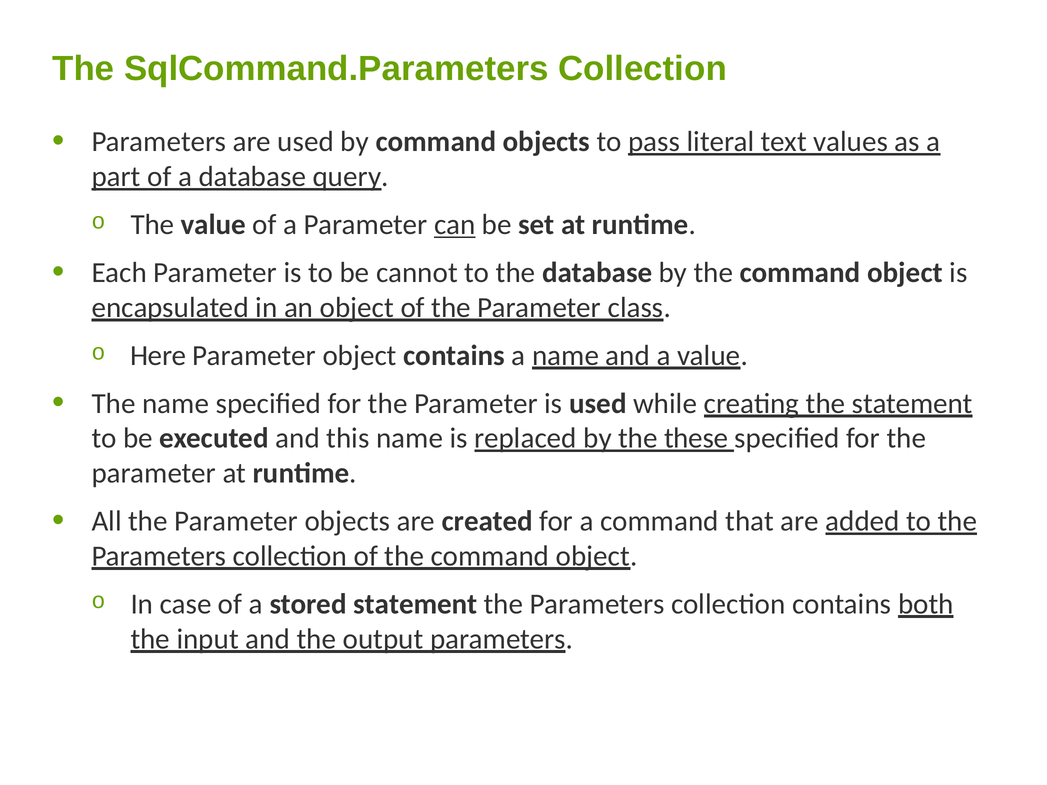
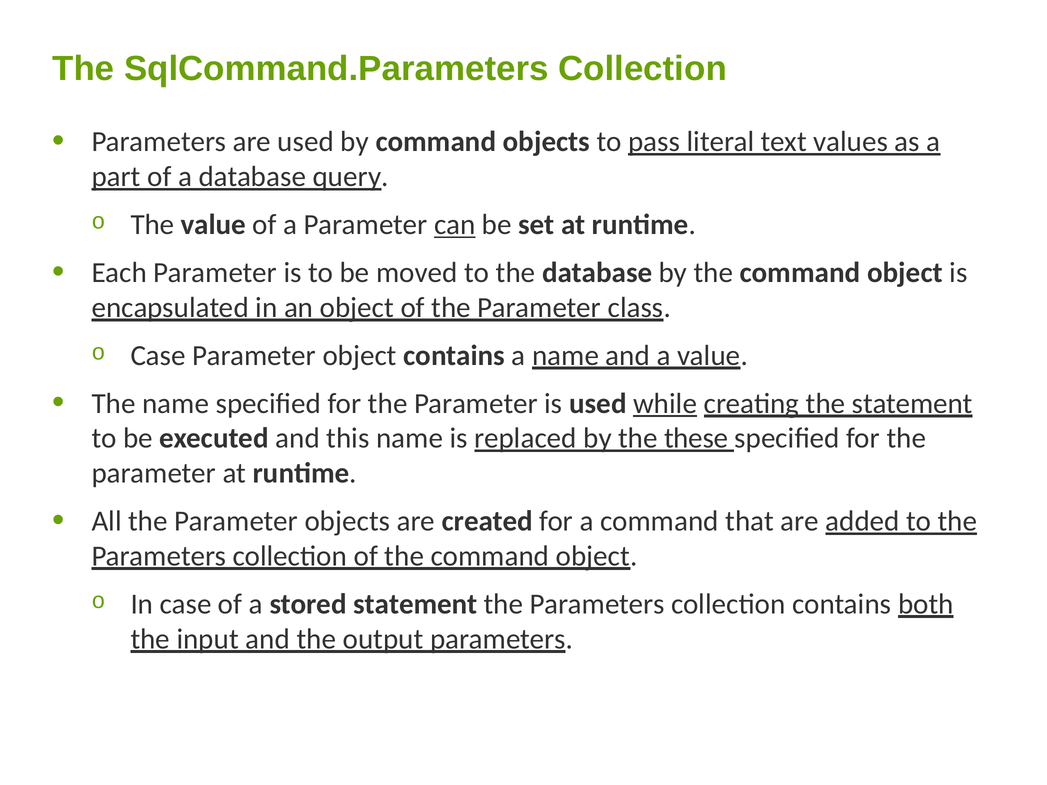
cannot: cannot -> moved (417, 273)
Here: Here -> Case (158, 356)
while underline: none -> present (665, 404)
